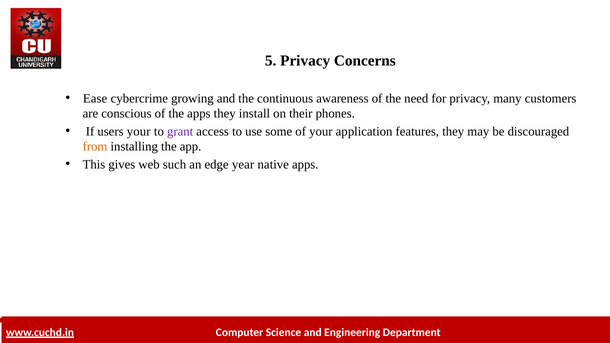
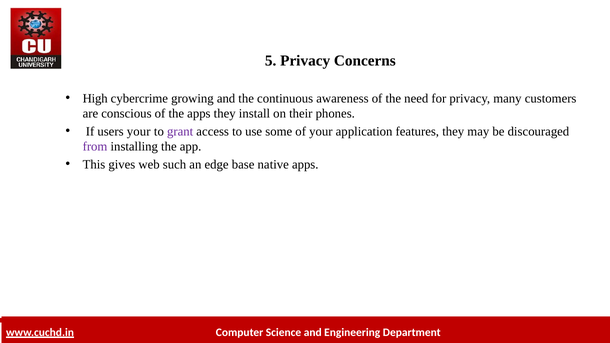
Ease: Ease -> High (95, 98)
from colour: orange -> purple (95, 147)
year: year -> base (243, 165)
